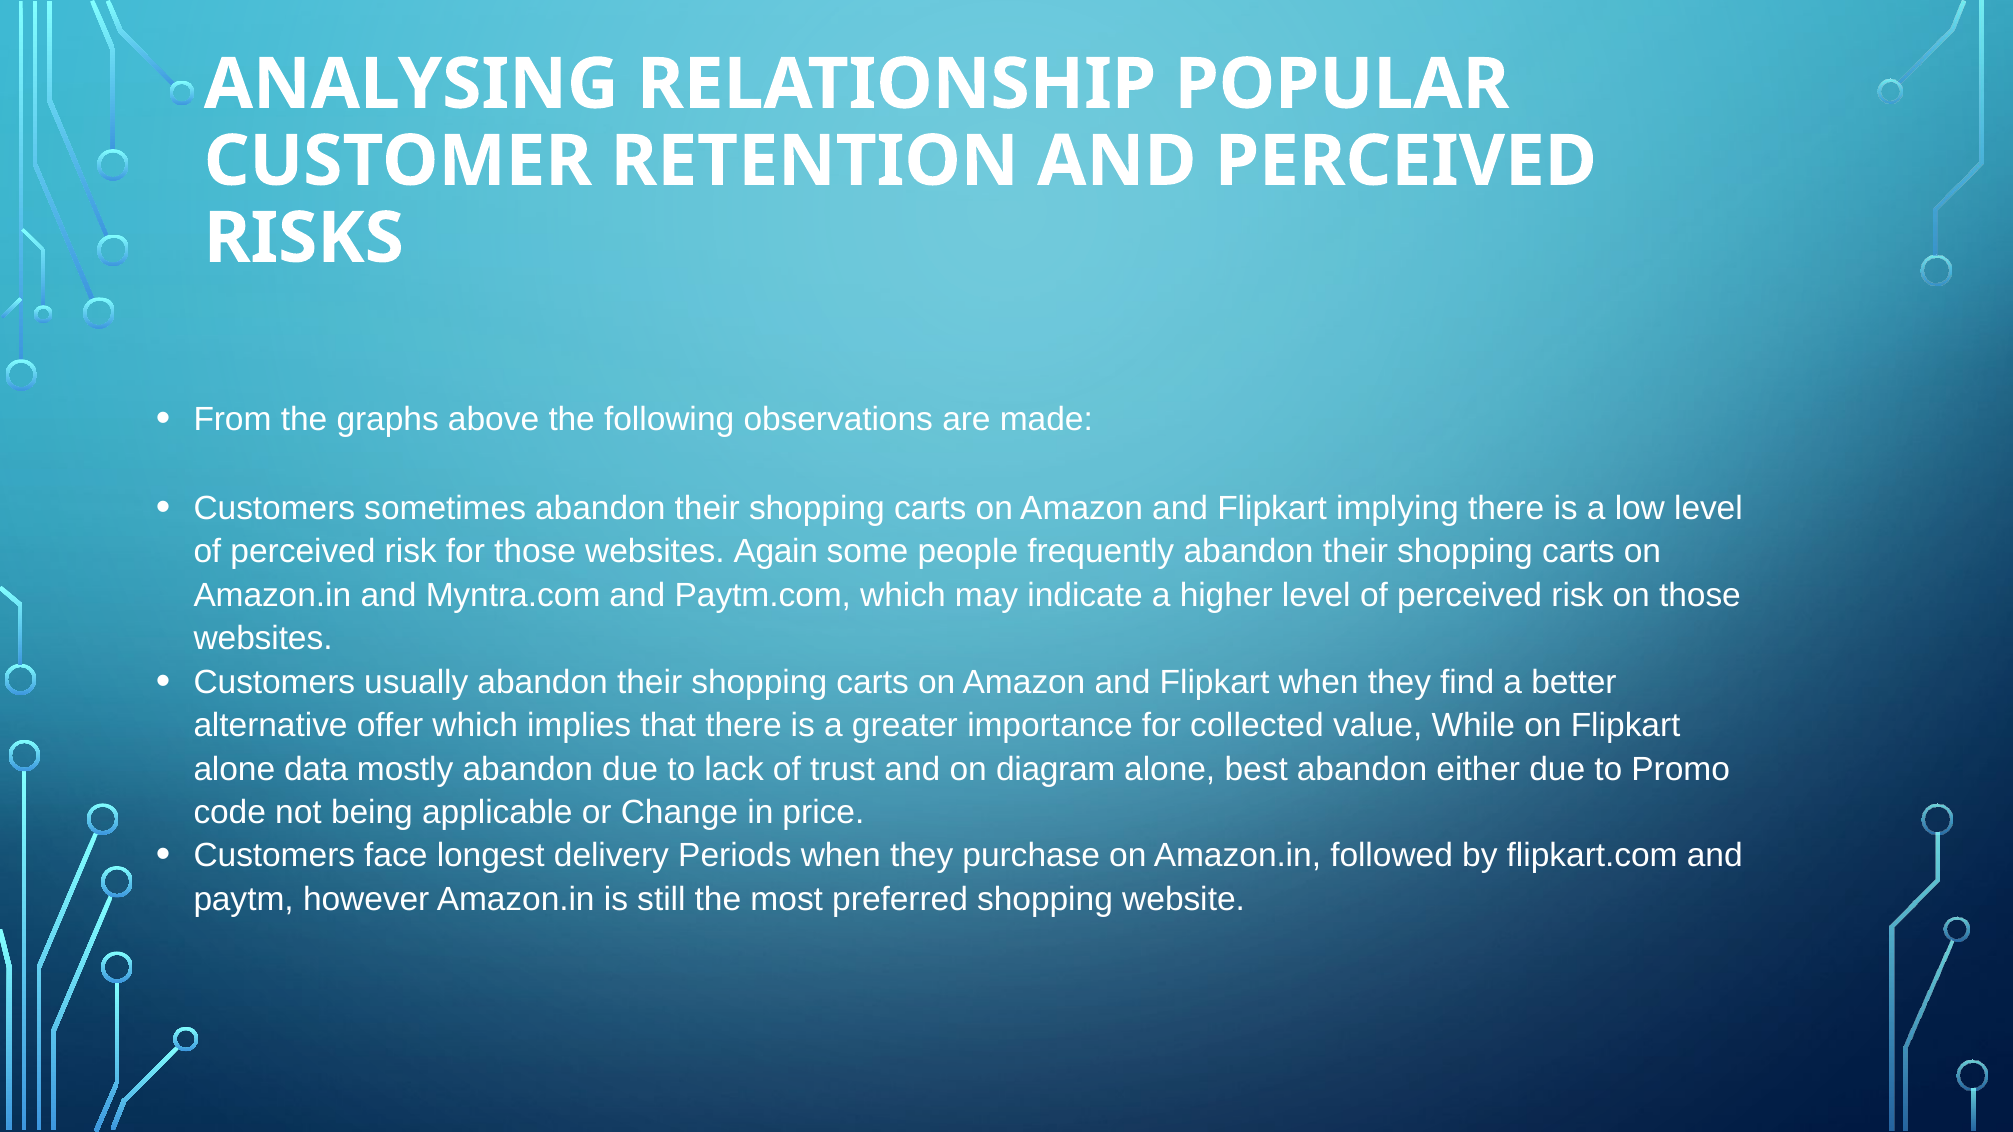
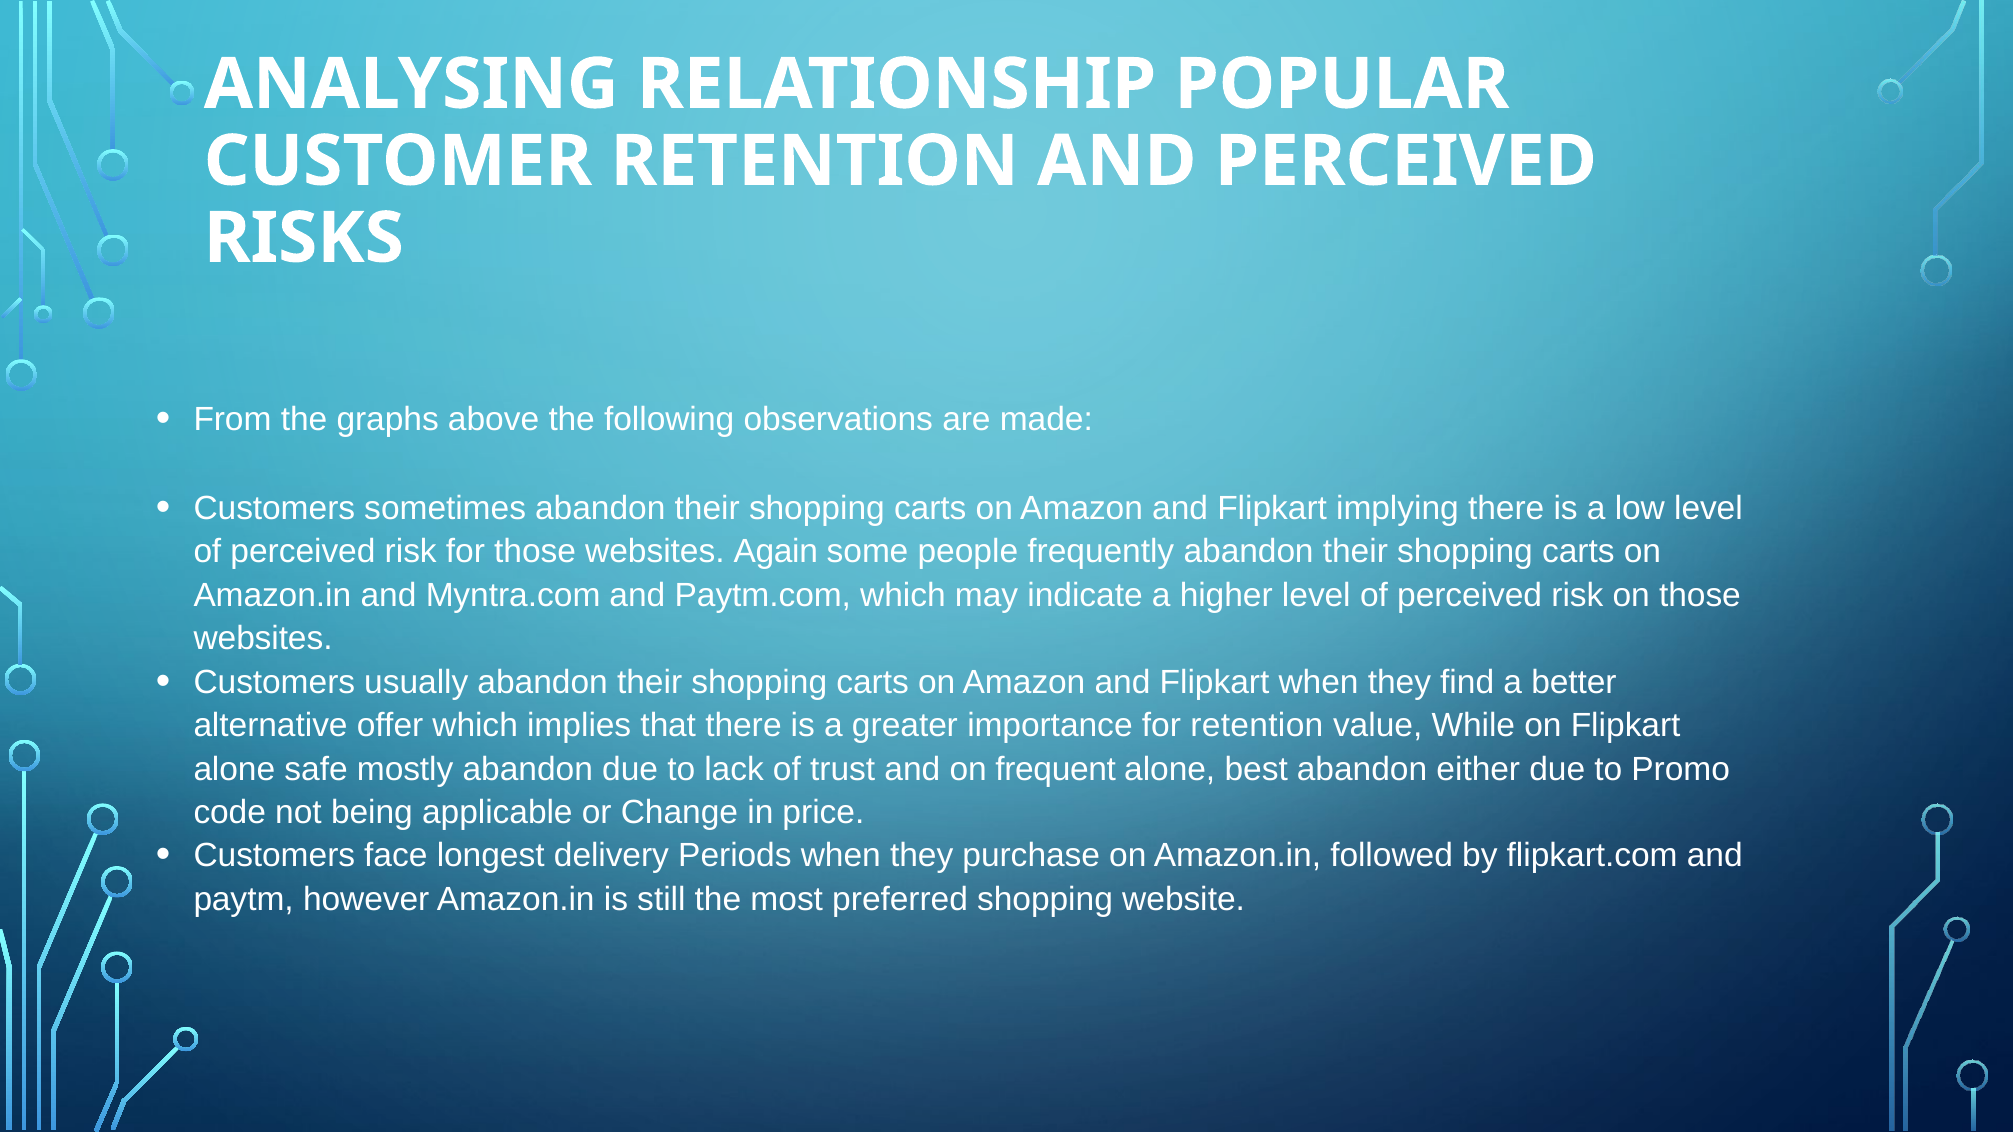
for collected: collected -> retention (1257, 726)
data: data -> safe (316, 769)
diagram: diagram -> frequent (1056, 769)
